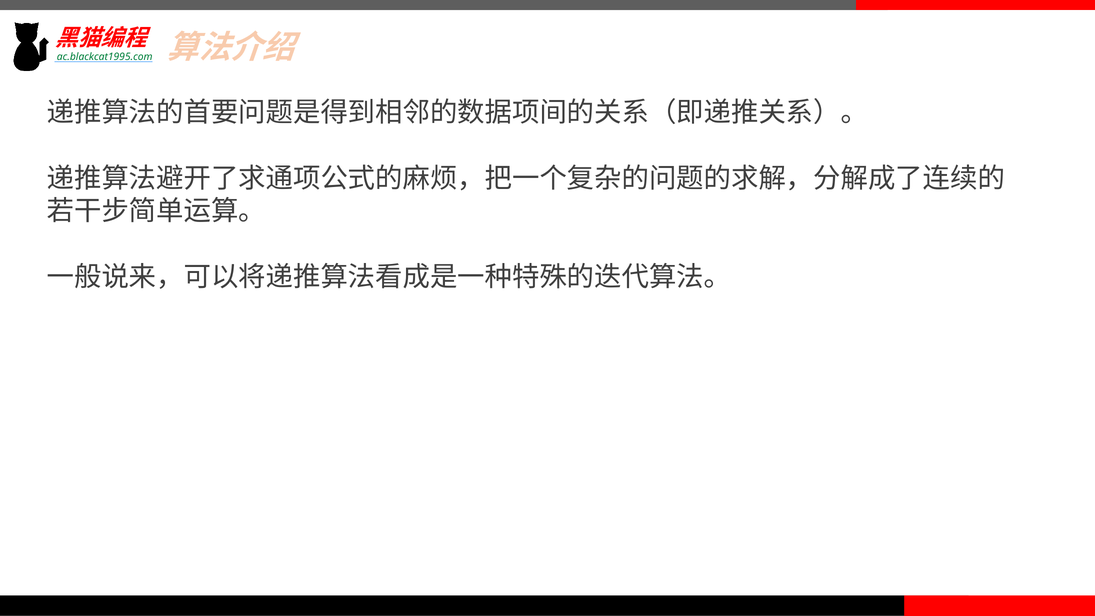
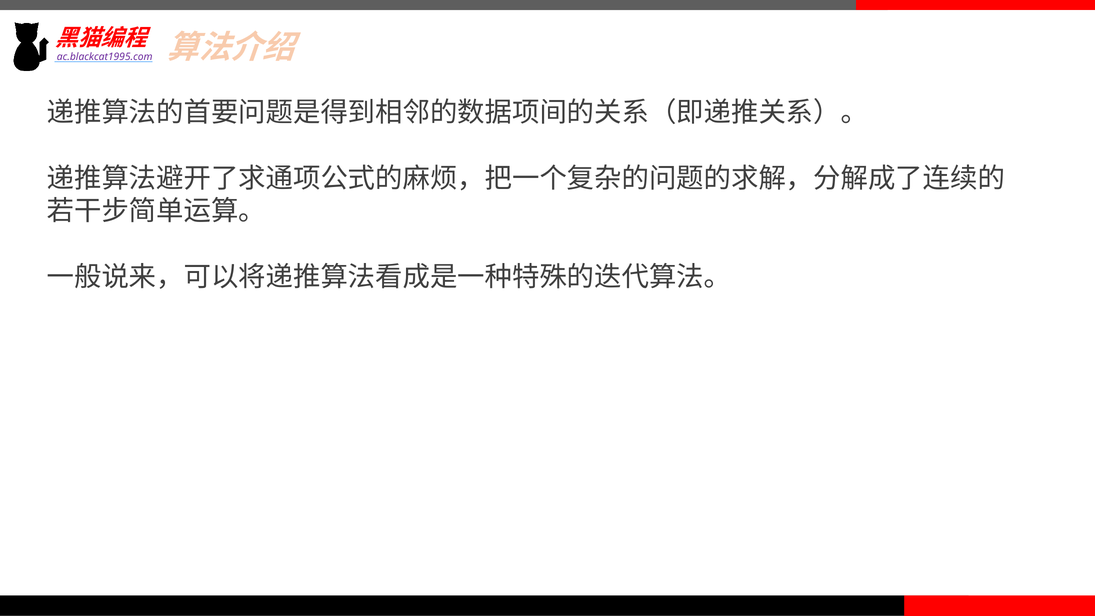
ac.blackcat1995.com colour: green -> purple (105, 57)
